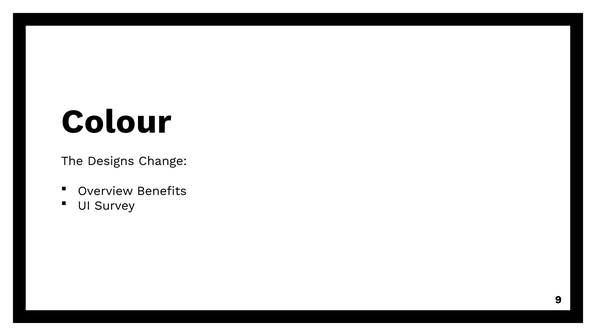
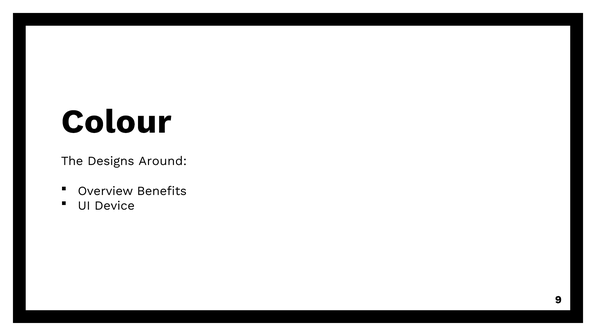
Change: Change -> Around (163, 161)
Survey: Survey -> Device (115, 206)
